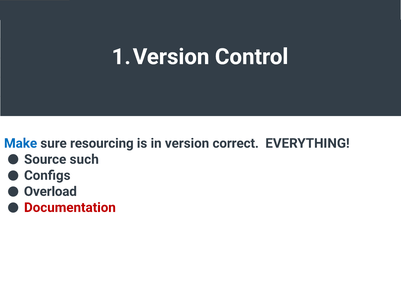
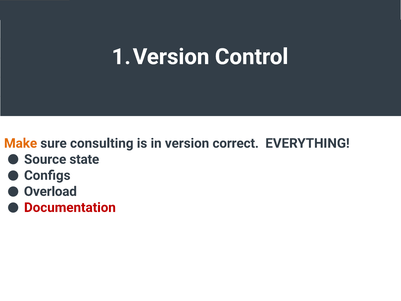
Make colour: blue -> orange (21, 143)
resourcing: resourcing -> consulting (102, 143)
such: such -> state (84, 159)
